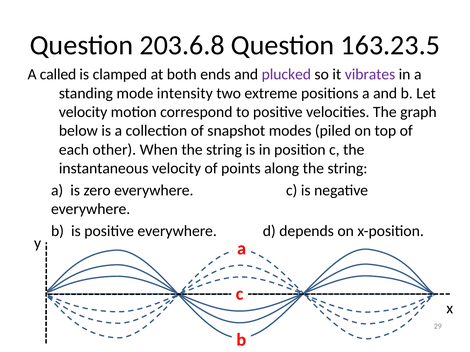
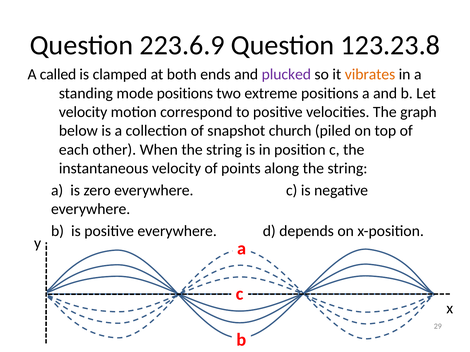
203.6.8: 203.6.8 -> 223.6.9 (182, 45)
163.23.5: 163.23.5 -> 123.23.8 (390, 45)
vibrates colour: purple -> orange (370, 75)
mode intensity: intensity -> positions (185, 93)
modes: modes -> church (290, 131)
